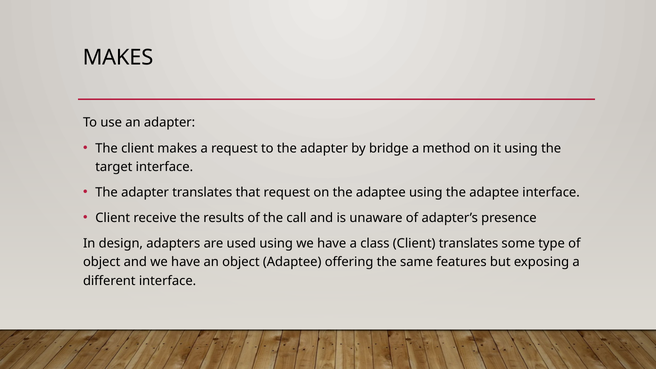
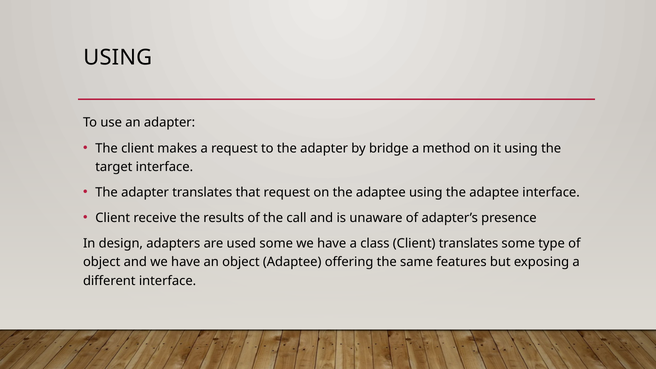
MAKES: MAKES -> USING (118, 57)
used using: using -> some (276, 243)
